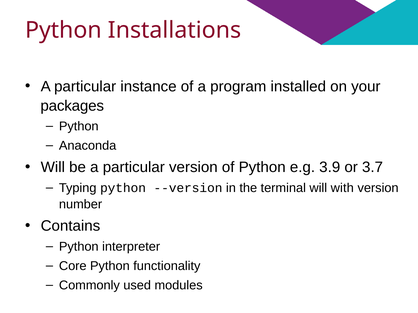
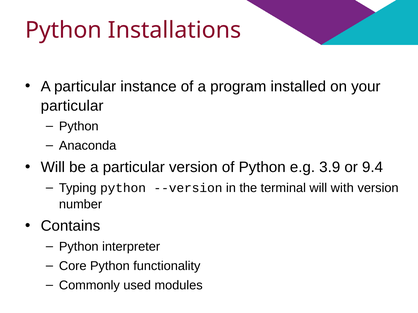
packages: packages -> particular (72, 106)
3.7: 3.7 -> 9.4 (373, 168)
